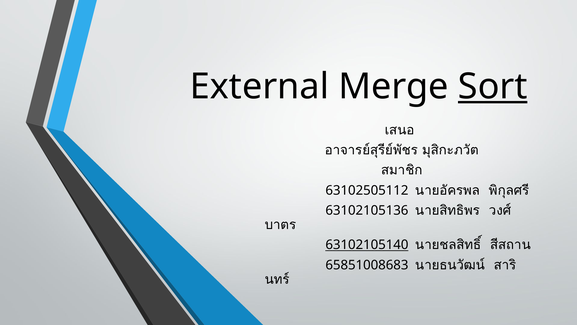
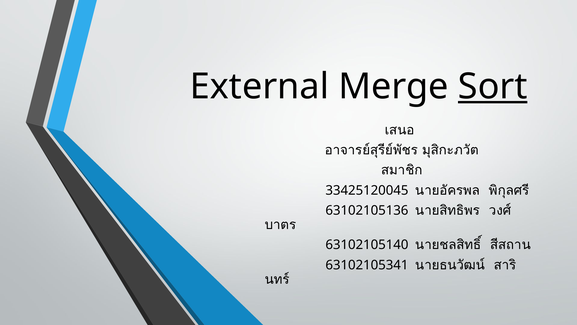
63102505112: 63102505112 -> 33425120045 (367, 190)
63102105140 underline: present -> none (367, 245)
65851008683: 65851008683 -> 63102105341 (367, 265)
